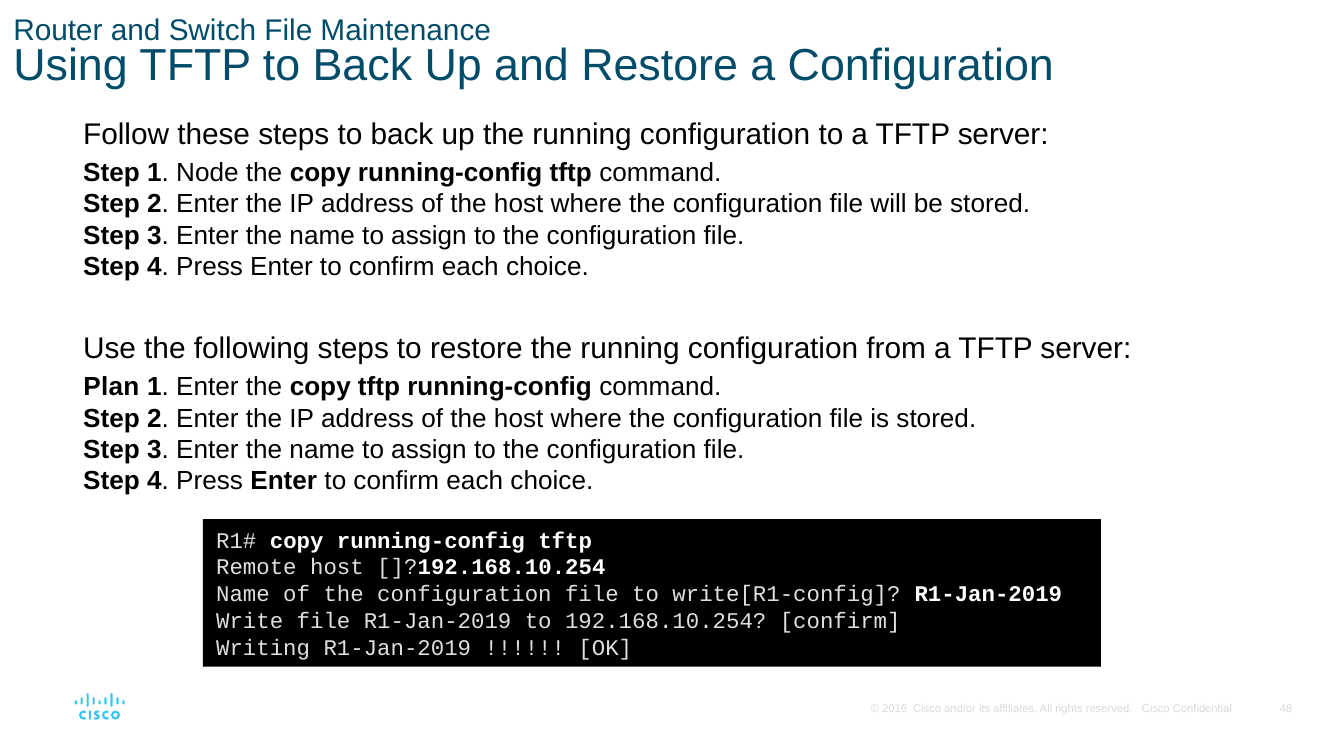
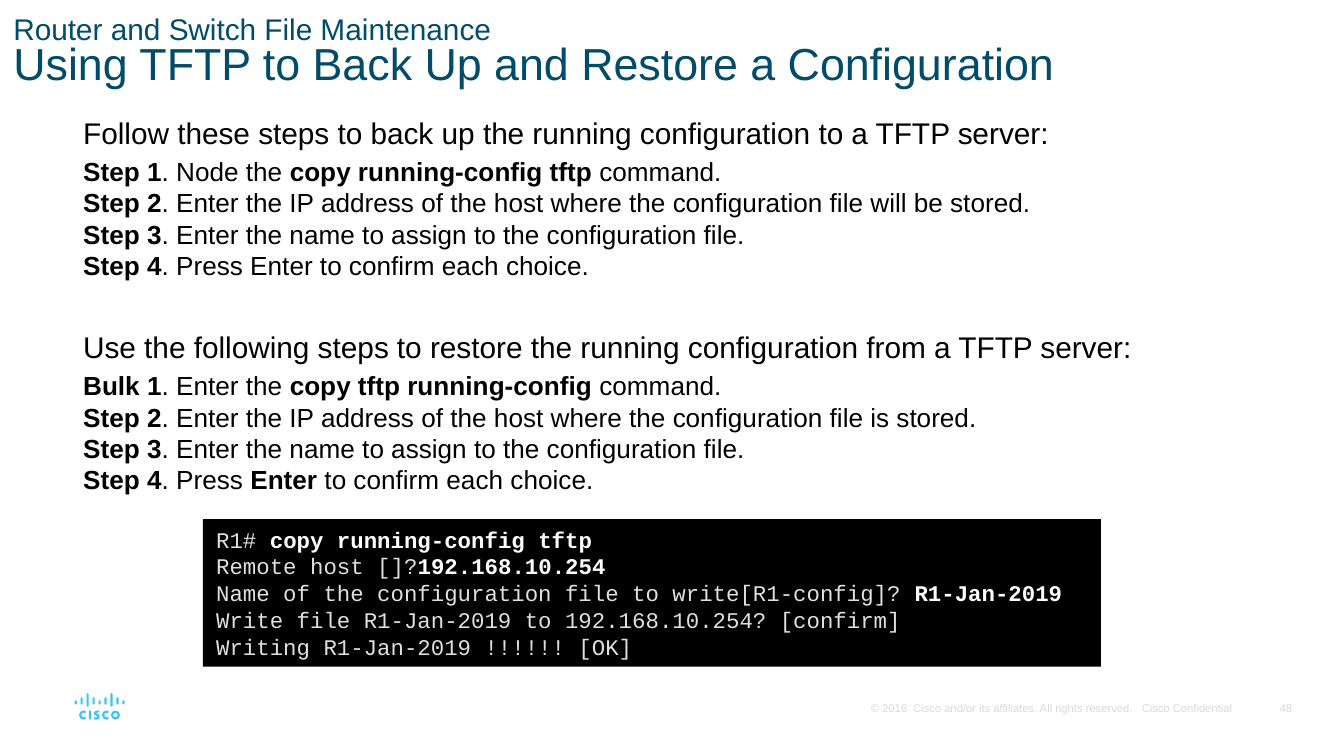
Plan: Plan -> Bulk (111, 387)
